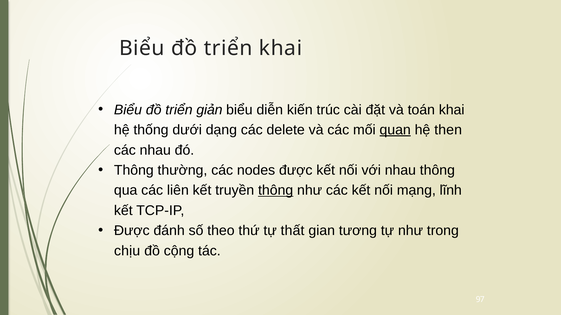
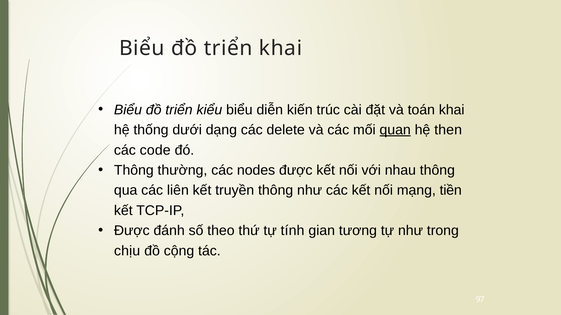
giản: giản -> kiểu (209, 110)
các nhau: nhau -> code (155, 150)
thông underline: present -> none (276, 191)
lĩnh: lĩnh -> tiền (451, 191)
thất: thất -> tính (293, 231)
